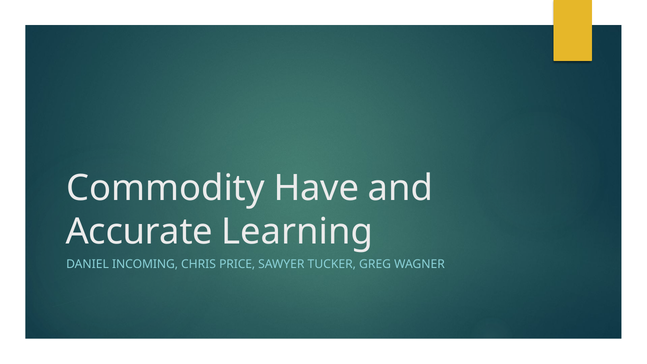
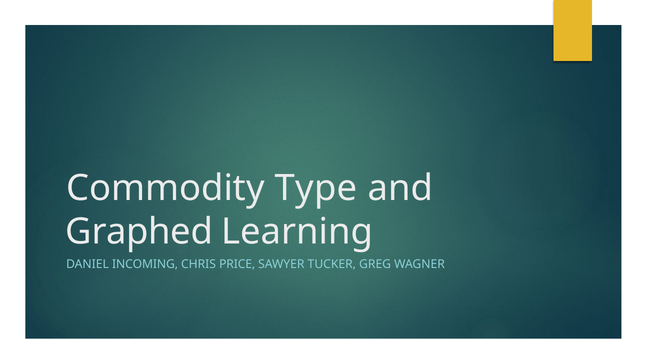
Have: Have -> Type (316, 188)
Accurate: Accurate -> Graphed (139, 232)
